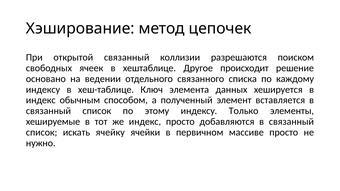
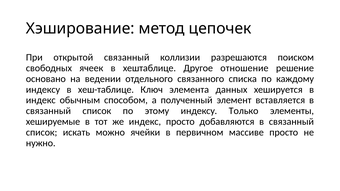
происходит: происходит -> отношение (244, 68)
ячейку: ячейку -> можно (110, 132)
